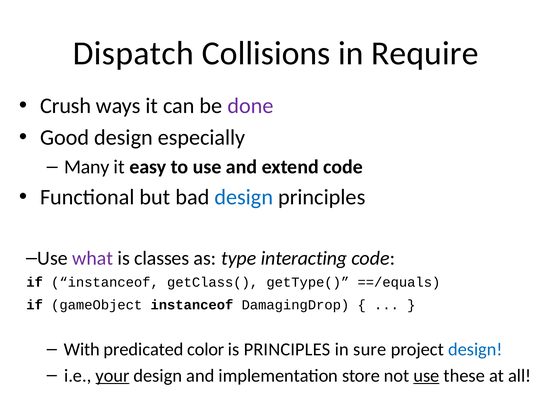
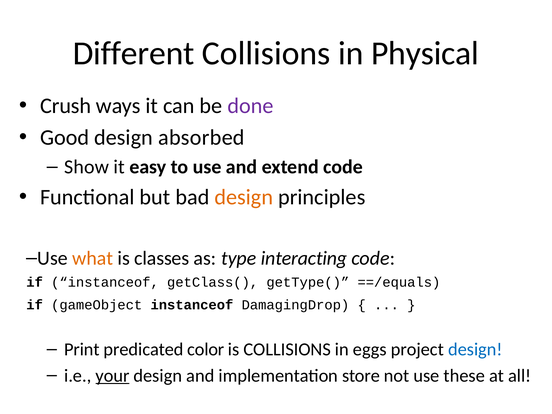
Dispatch: Dispatch -> Different (134, 53)
Require: Require -> Physical (425, 53)
especially: especially -> absorbed (201, 137)
Many: Many -> Show (87, 167)
design colour: blue -> orange (244, 197)
what colour: purple -> orange (93, 258)
With: With -> Print (82, 350)
is PRINCIPLES: PRINCIPLES -> COLLISIONS (287, 350)
sure: sure -> eggs (370, 350)
use underline: present -> none (426, 376)
